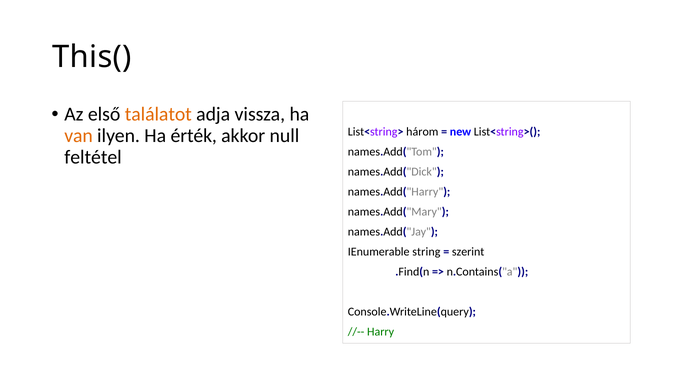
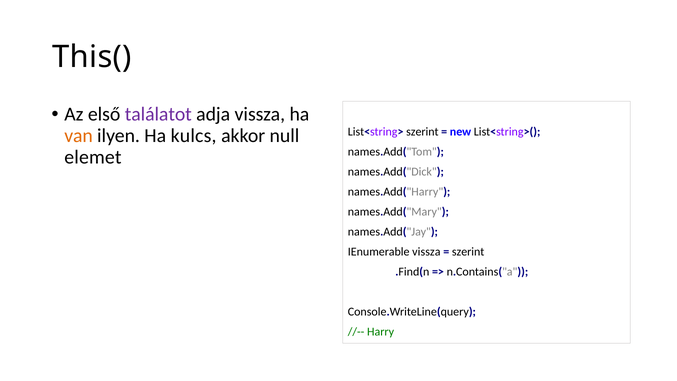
találatot colour: orange -> purple (158, 114)
List<string> három: három -> szerint (422, 132)
érték: érték -> kulcs (194, 136)
feltétel: feltétel -> elemet (93, 157)
IEnumerable string: string -> vissza (426, 252)
